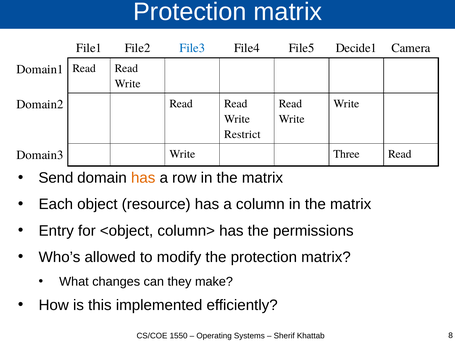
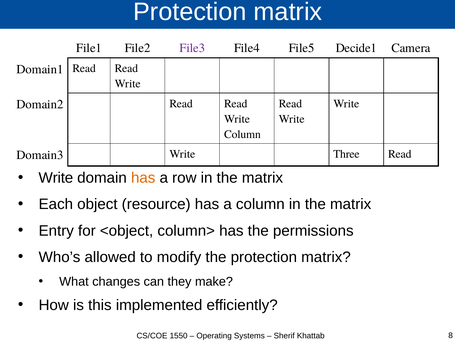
File3 colour: blue -> purple (192, 48)
Restrict: Restrict -> Column (242, 134)
Send: Send -> Write (56, 178)
